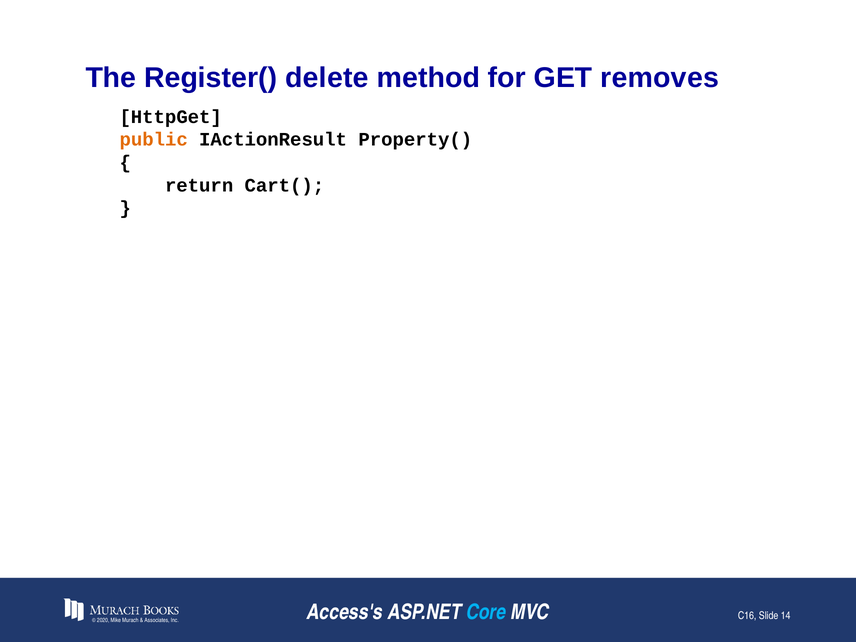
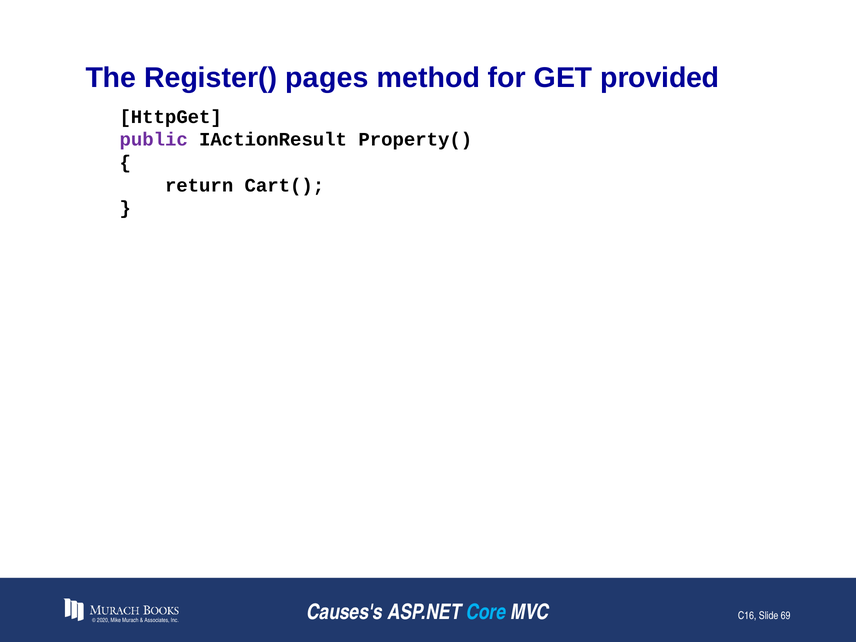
delete: delete -> pages (327, 78)
removes: removes -> provided (660, 78)
public colour: orange -> purple (154, 140)
Access's: Access's -> Causes's (345, 612)
14: 14 -> 69 (786, 616)
